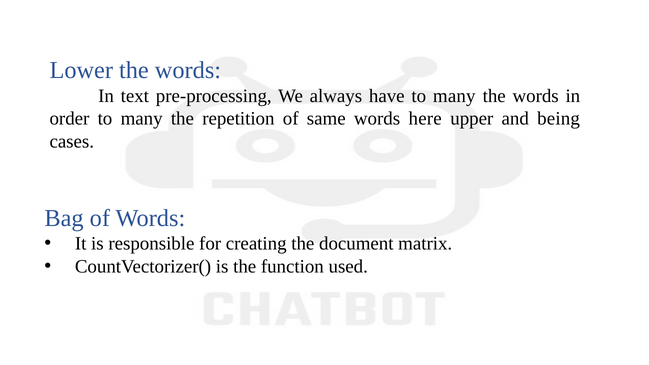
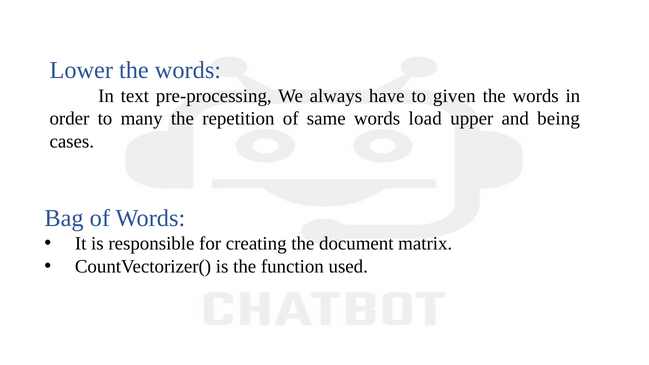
have to many: many -> given (454, 96)
here: here -> load (425, 119)
